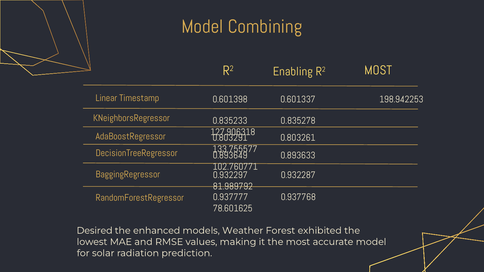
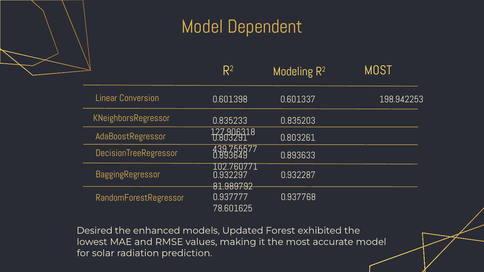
Combining: Combining -> Dependent (265, 27)
Enabling: Enabling -> Modeling (293, 71)
Timestamp: Timestamp -> Conversion (139, 98)
0.835278: 0.835278 -> 0.835203 (298, 121)
133.755577: 133.755577 -> 439.755577 (235, 149)
Weather: Weather -> Updated (243, 231)
